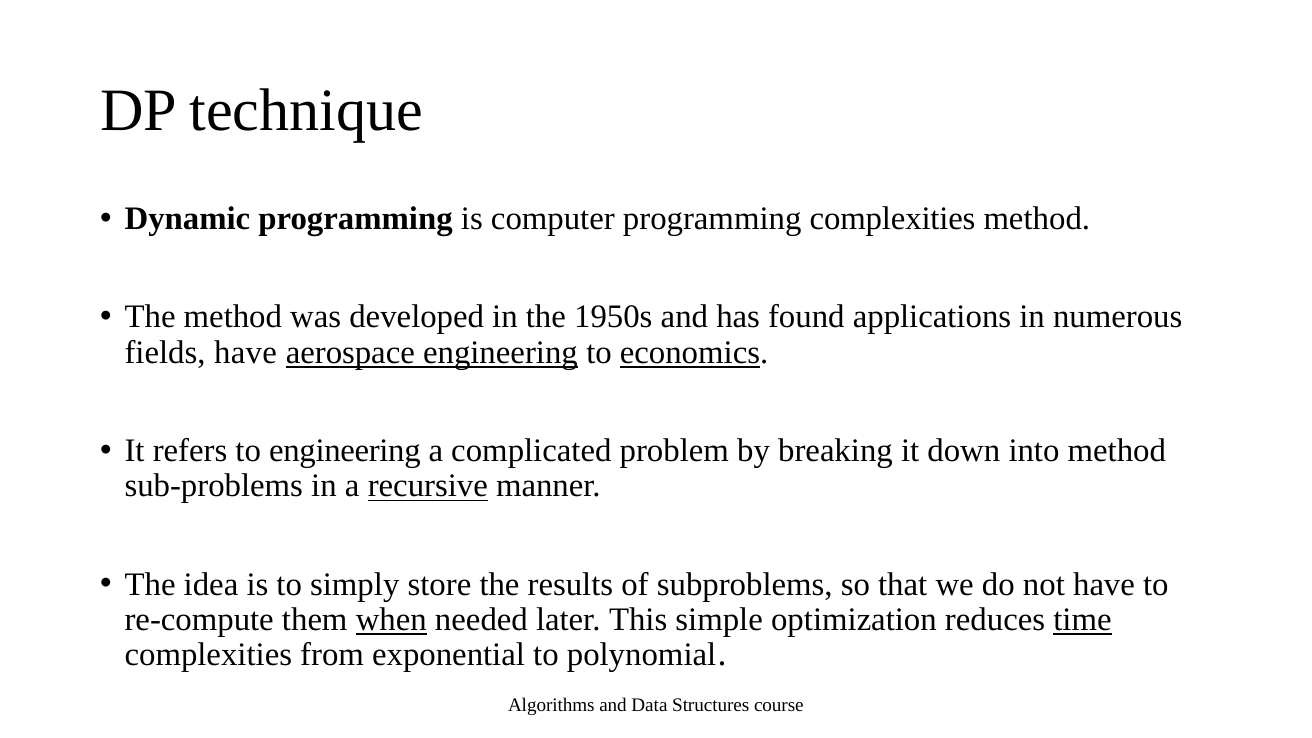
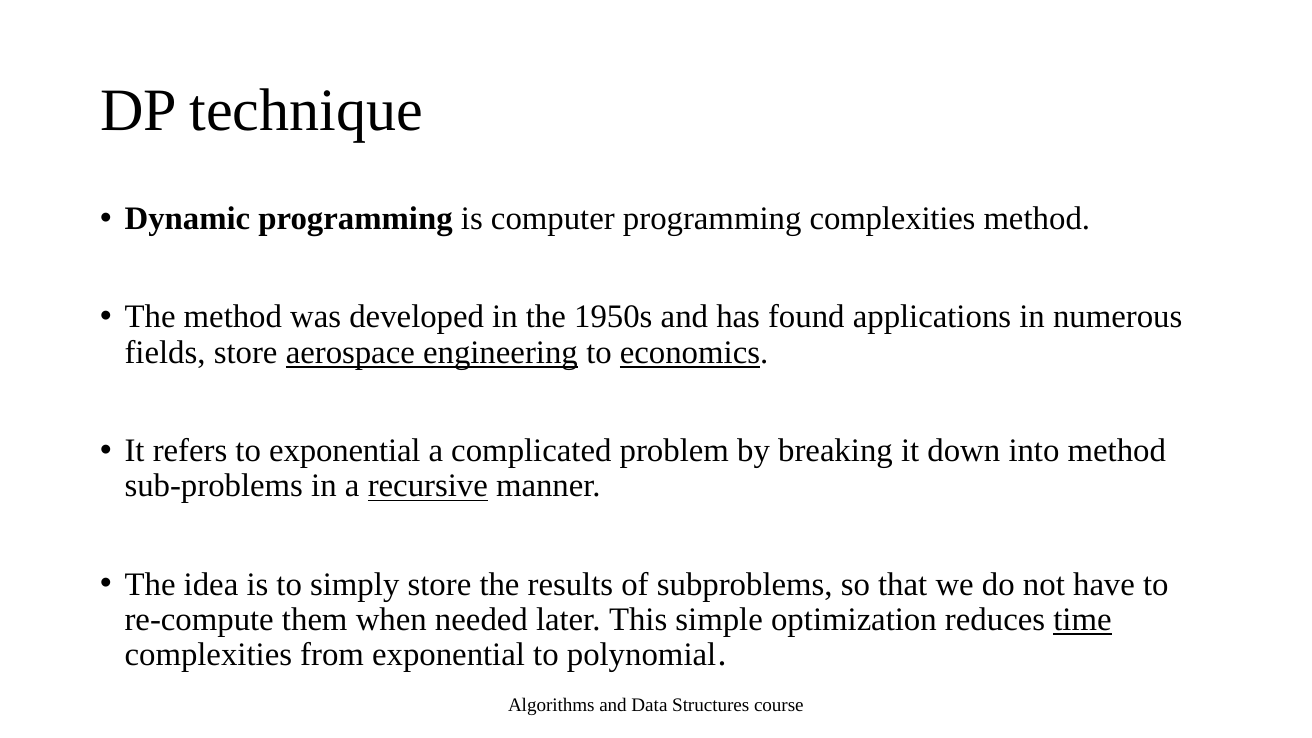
fields have: have -> store (246, 352)
to engineering: engineering -> exponential (345, 451)
when underline: present -> none (391, 620)
